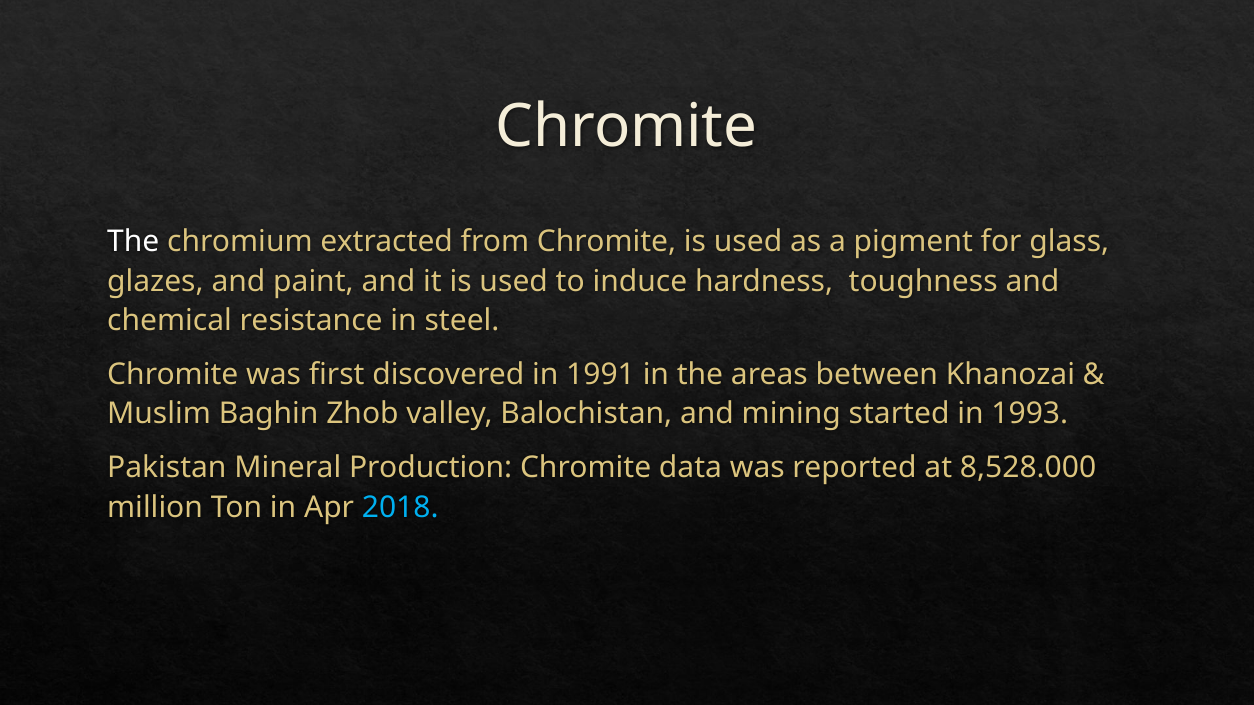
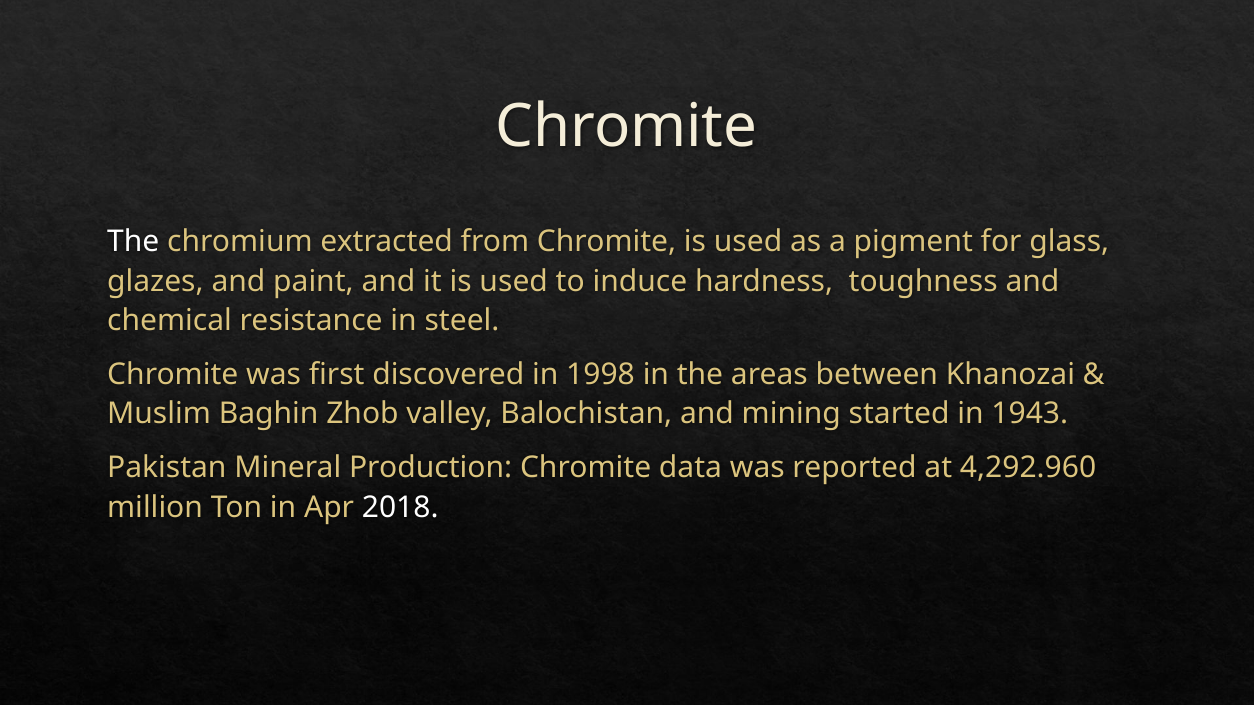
1991: 1991 -> 1998 (601, 375)
1993: 1993 -> 1943 (1030, 414)
8,528.000: 8,528.000 -> 4,292.960 (1028, 468)
2018 colour: light blue -> white (400, 507)
